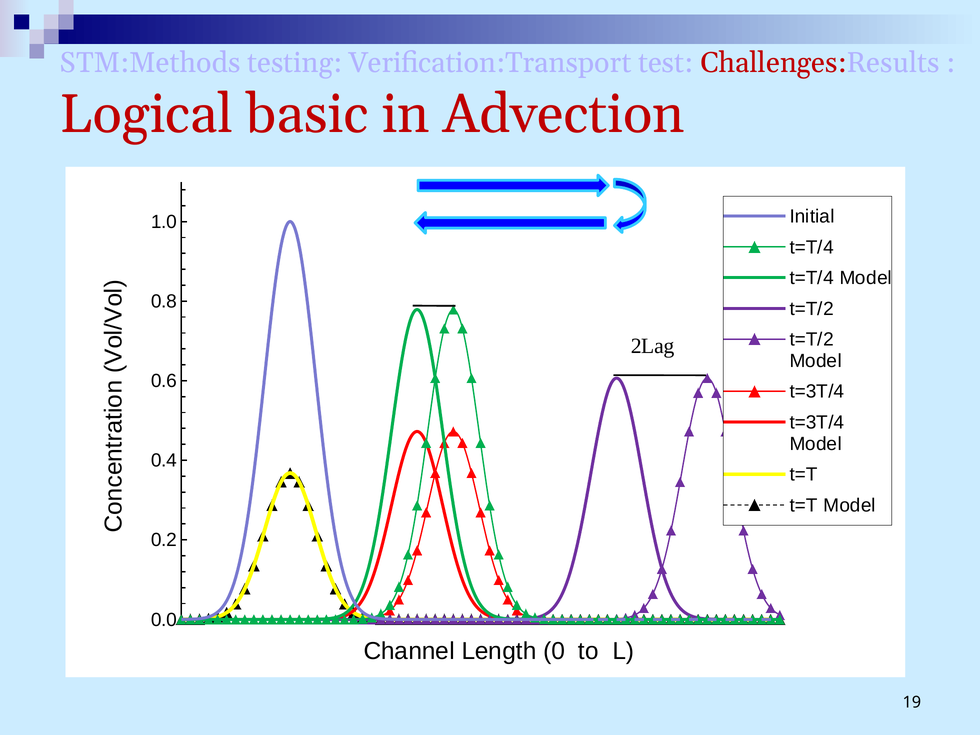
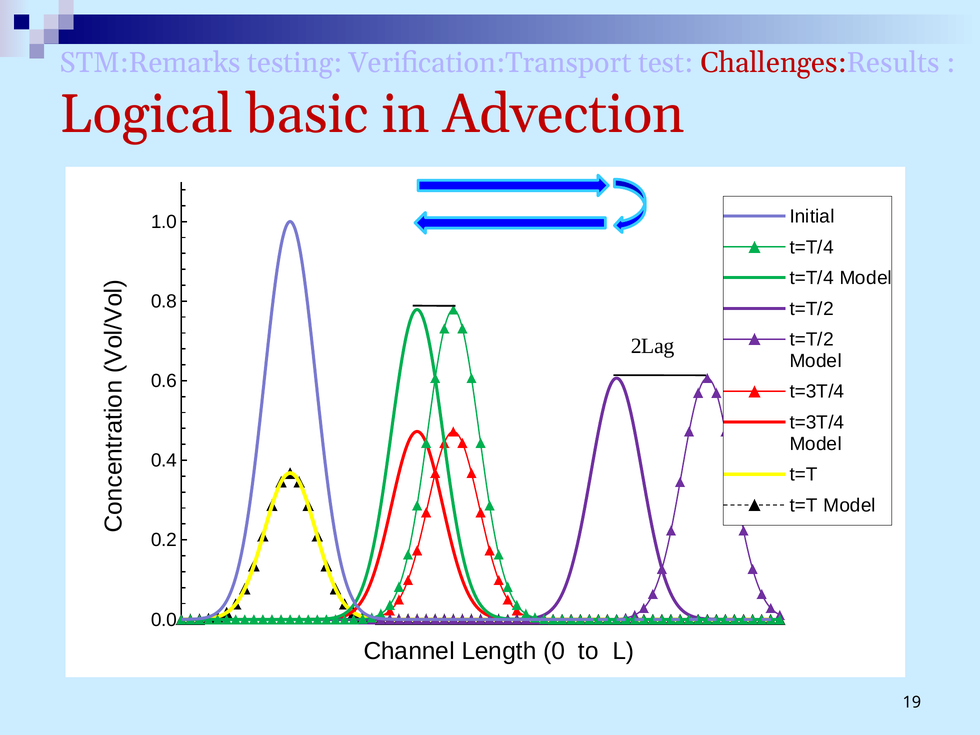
STM:Methods: STM:Methods -> STM:Remarks (150, 63)
